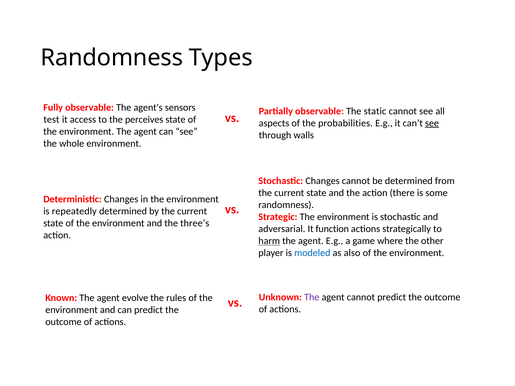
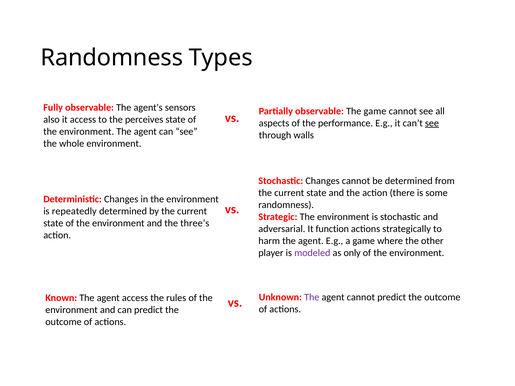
The static: static -> game (375, 111)
test: test -> also (52, 120)
probabilities: probabilities -> performance (346, 123)
harm underline: present -> none (269, 241)
modeled colour: blue -> purple (312, 253)
also: also -> only (352, 253)
agent evolve: evolve -> access (135, 298)
